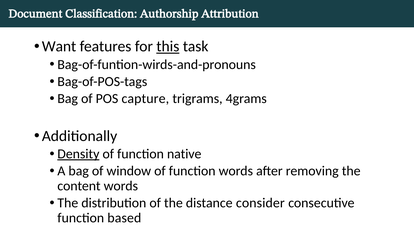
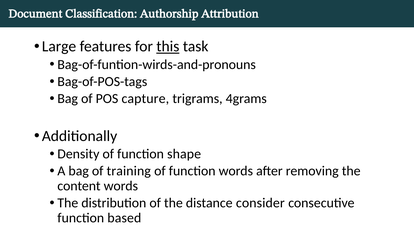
Want: Want -> Large (59, 47)
Density underline: present -> none (78, 154)
native: native -> shape (184, 154)
window: window -> training (129, 171)
